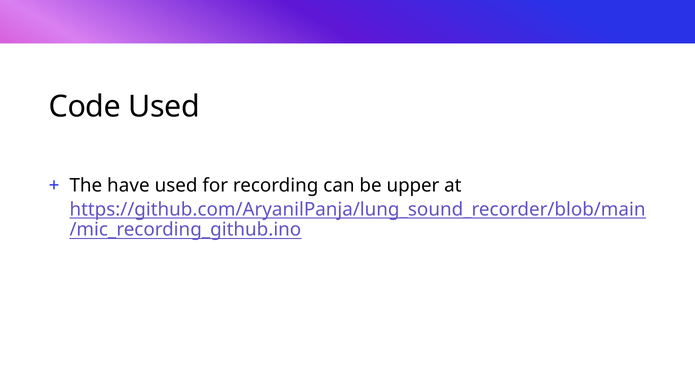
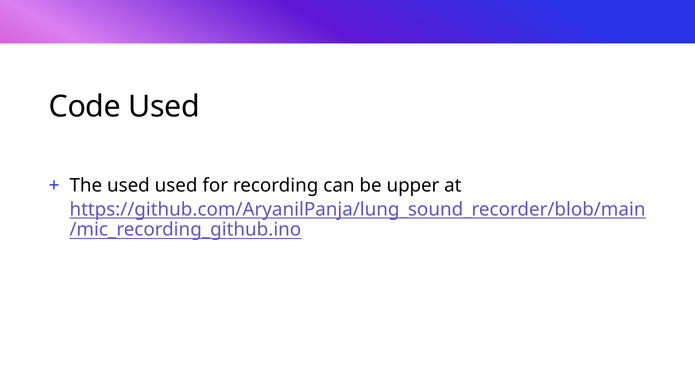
The have: have -> used (128, 186)
